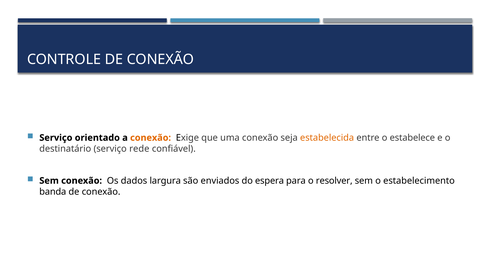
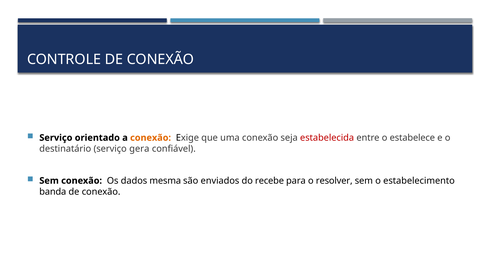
estabelecida colour: orange -> red (327, 138)
rede: rede -> gera (139, 149)
largura: largura -> mesma (165, 180)
espera: espera -> recebe (270, 180)
